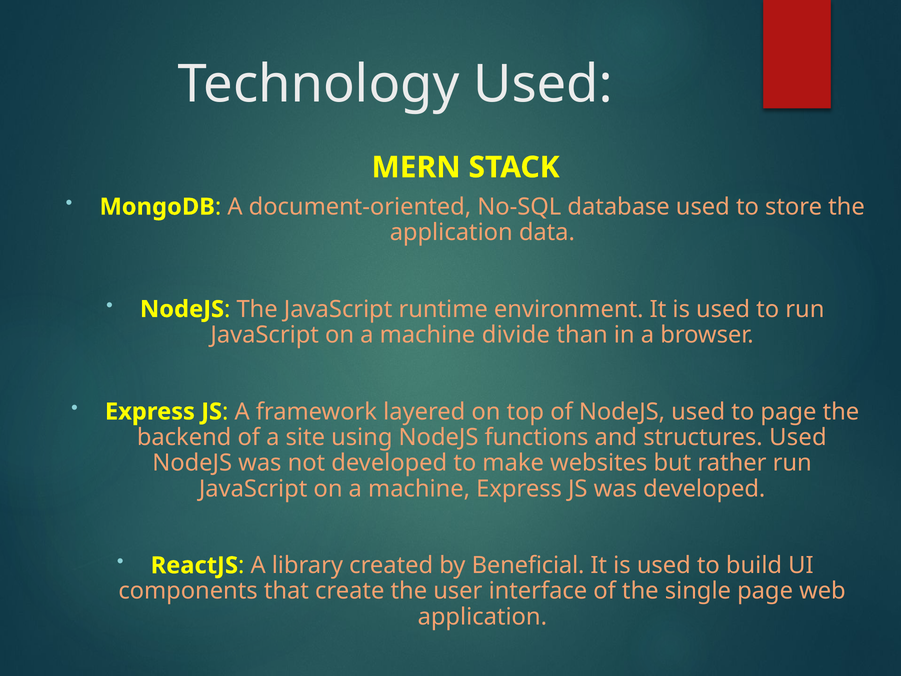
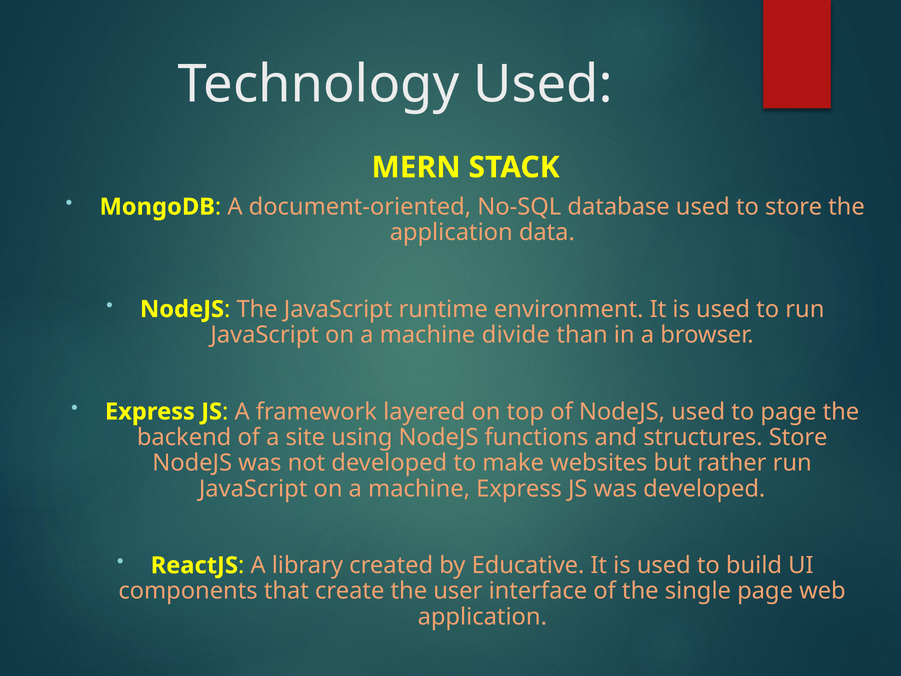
structures Used: Used -> Store (798, 437)
Beneficial: Beneficial -> Educative (528, 565)
